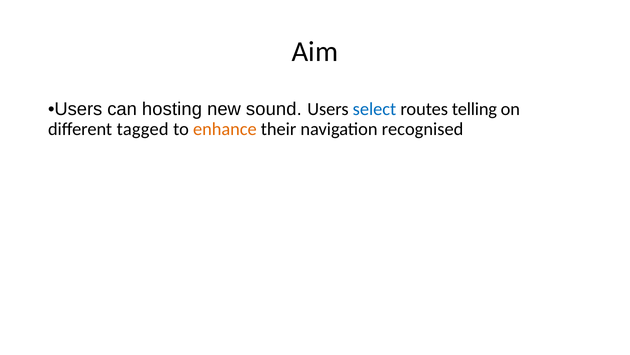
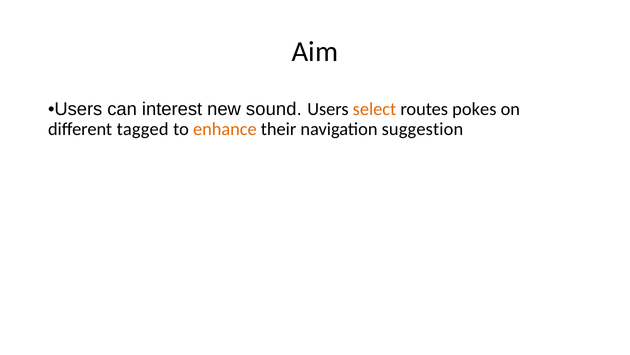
hosting: hosting -> interest (172, 109)
select colour: blue -> orange (374, 109)
telling: telling -> pokes (474, 109)
recognised: recognised -> suggestion (422, 129)
